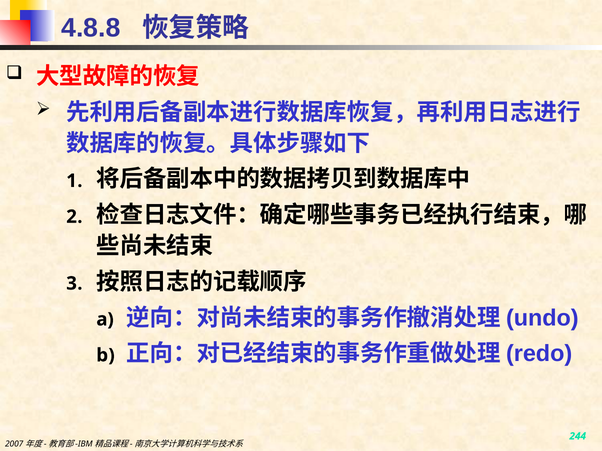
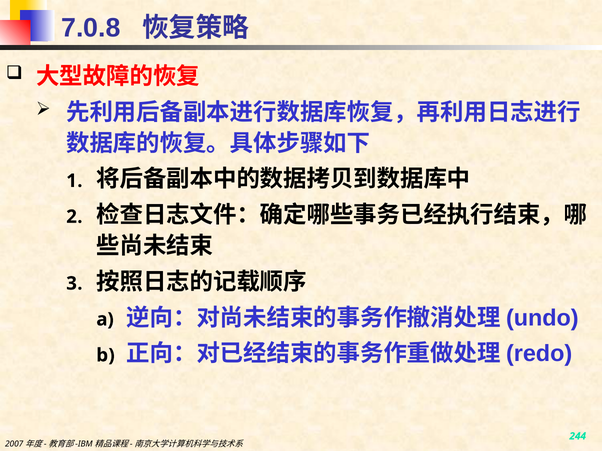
4.8.8: 4.8.8 -> 7.0.8 (91, 28)
